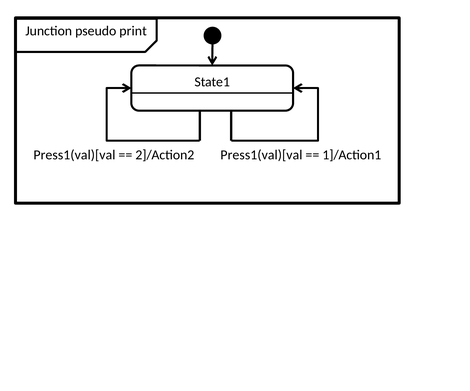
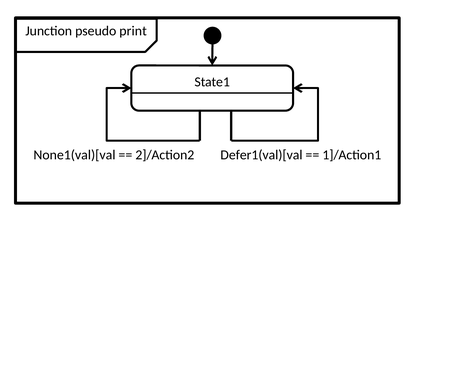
Press1(val)[val: Press1(val)[val -> None1(val)[val (74, 155)
2]/Action2 Press1(val)[val: Press1(val)[val -> Defer1(val)[val (261, 155)
